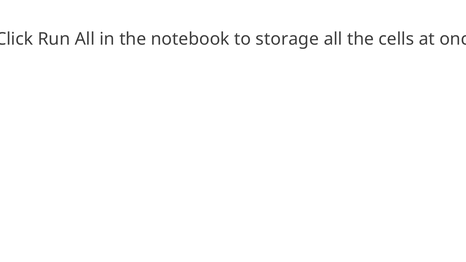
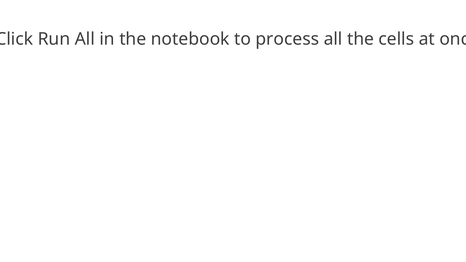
storage: storage -> process (287, 39)
